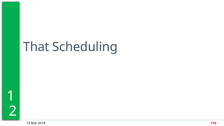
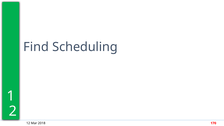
That: That -> Find (36, 47)
